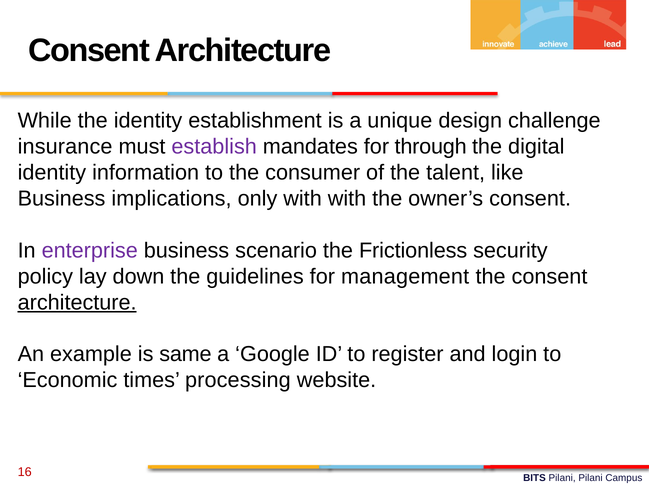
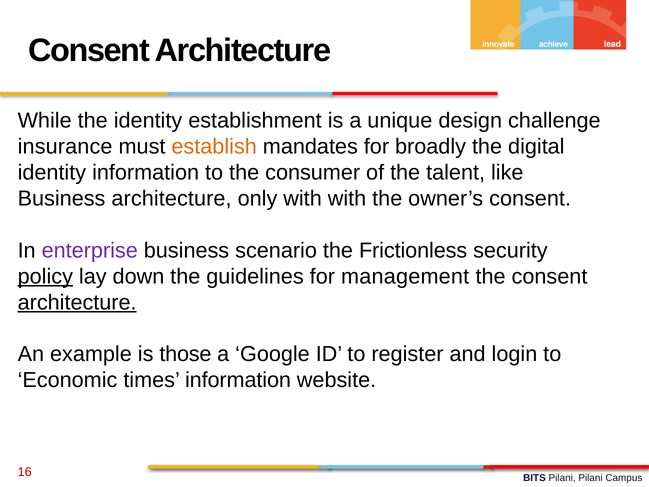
establish colour: purple -> orange (214, 146)
through: through -> broadly (431, 146)
Business implications: implications -> architecture (172, 198)
policy underline: none -> present (45, 276)
same: same -> those (185, 354)
times processing: processing -> information (238, 380)
